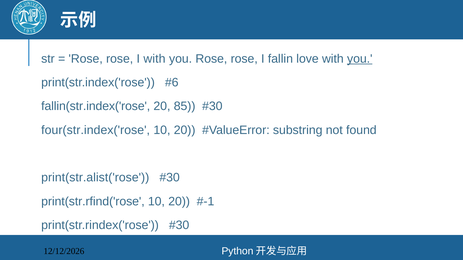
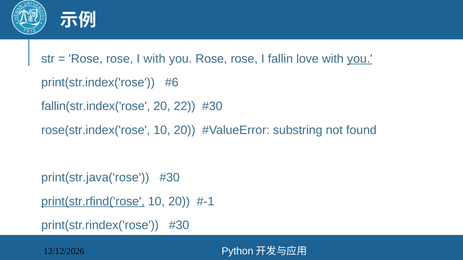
85: 85 -> 22 (185, 106)
four(str.index('rose: four(str.index('rose -> rose(str.index('rose (96, 130)
print(str.alist('rose: print(str.alist('rose -> print(str.java('rose (95, 178)
print(str.rfind('rose underline: none -> present (93, 202)
